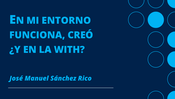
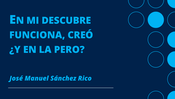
ENTORNO: ENTORNO -> DESCUBRE (66, 21)
WITH: WITH -> PERO (69, 49)
